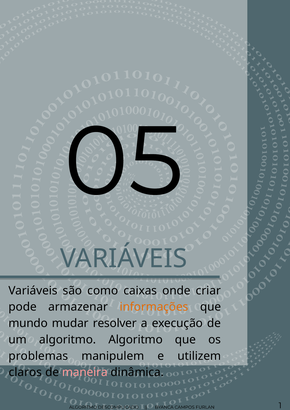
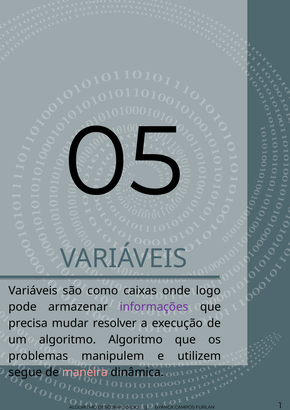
criar: criar -> logo (208, 291)
informações colour: orange -> purple (154, 307)
mundo: mundo -> precisa (28, 324)
claros: claros -> segue (25, 373)
